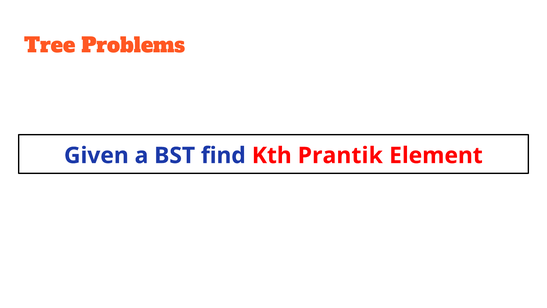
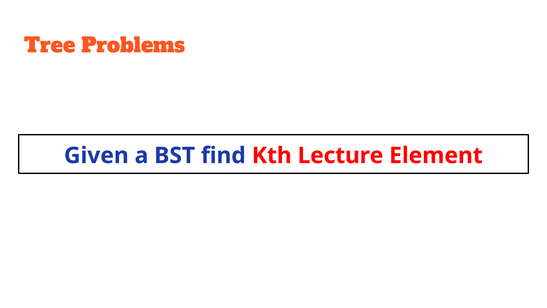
Prantik: Prantik -> Lecture (340, 155)
